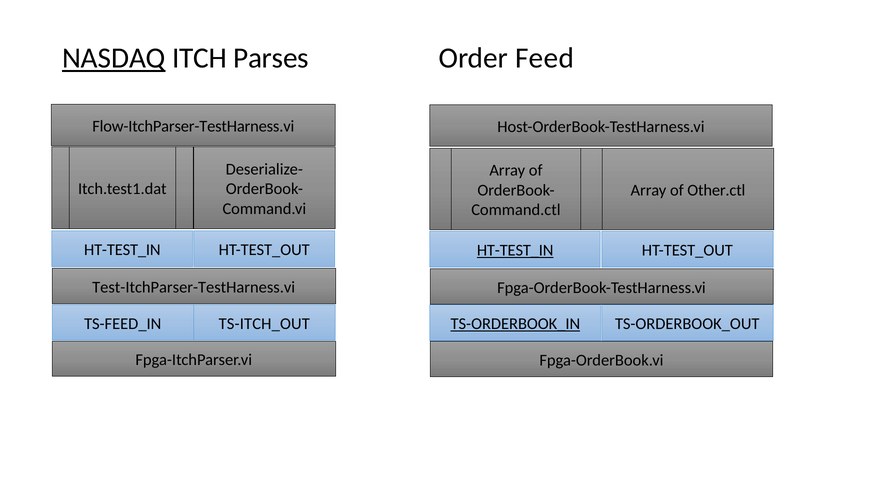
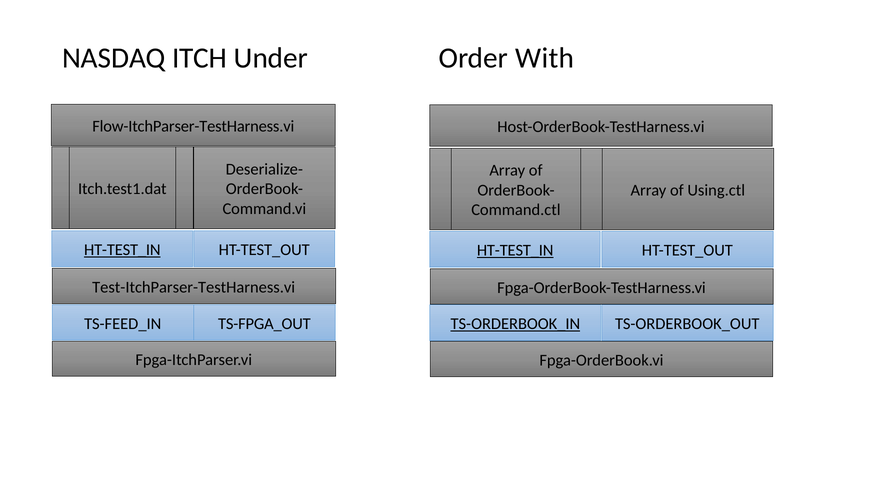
NASDAQ underline: present -> none (114, 58)
Parses: Parses -> Under (271, 58)
Feed: Feed -> With (545, 58)
Other.ctl: Other.ctl -> Using.ctl (716, 190)
HT-TEST_IN underline: none -> present (122, 250)
TS-ITCH_OUT: TS-ITCH_OUT -> TS-FPGA_OUT (264, 324)
